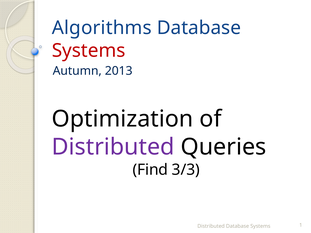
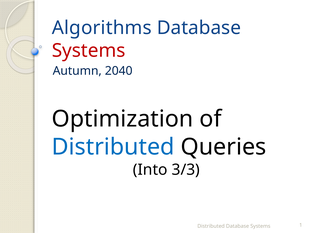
2013: 2013 -> 2040 (119, 71)
Distributed colour: purple -> blue (113, 147)
Find: Find -> Into (150, 170)
